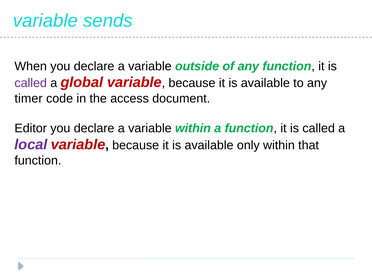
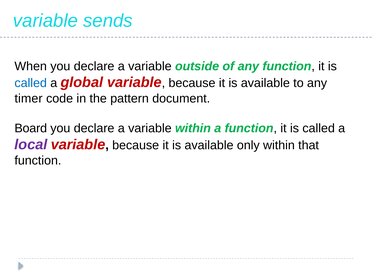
called colour: purple -> blue (31, 83)
access: access -> pattern (130, 98)
Editor: Editor -> Board (31, 128)
